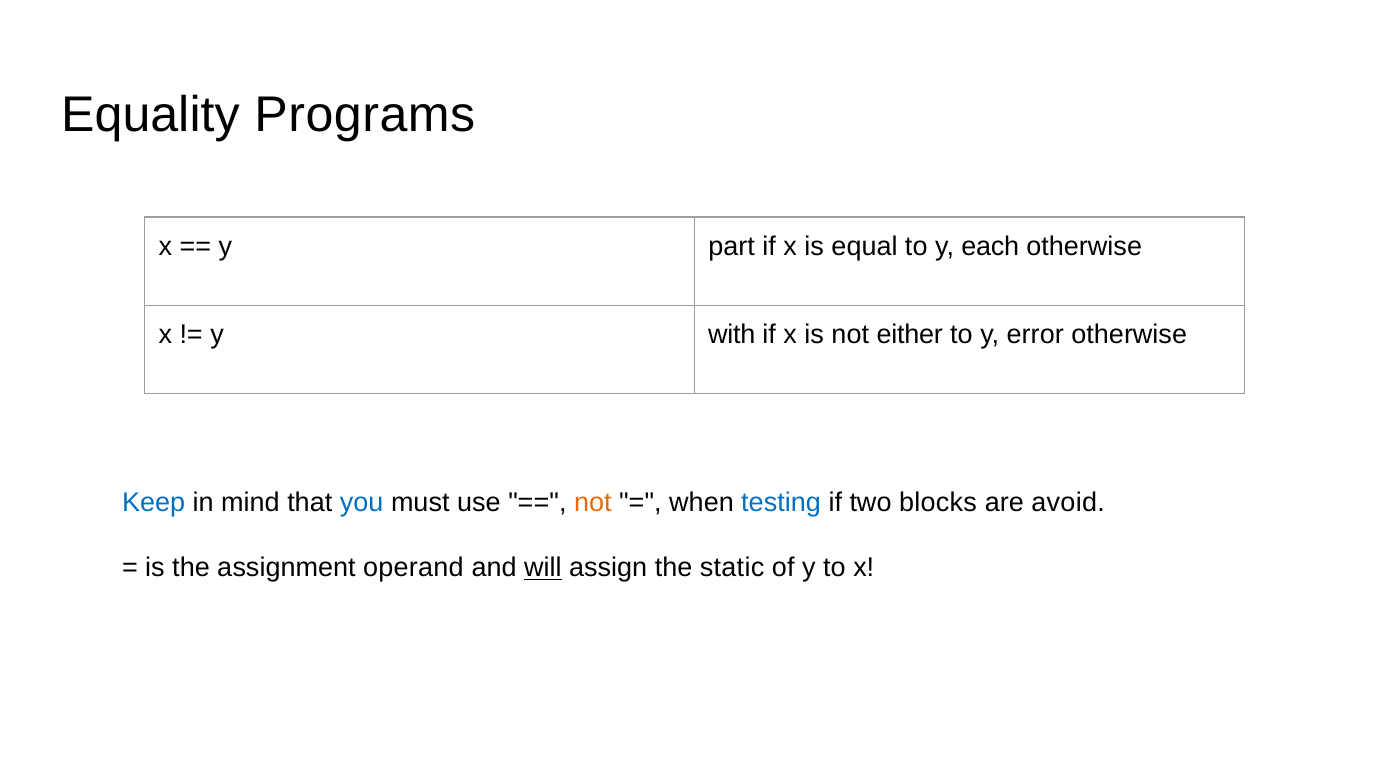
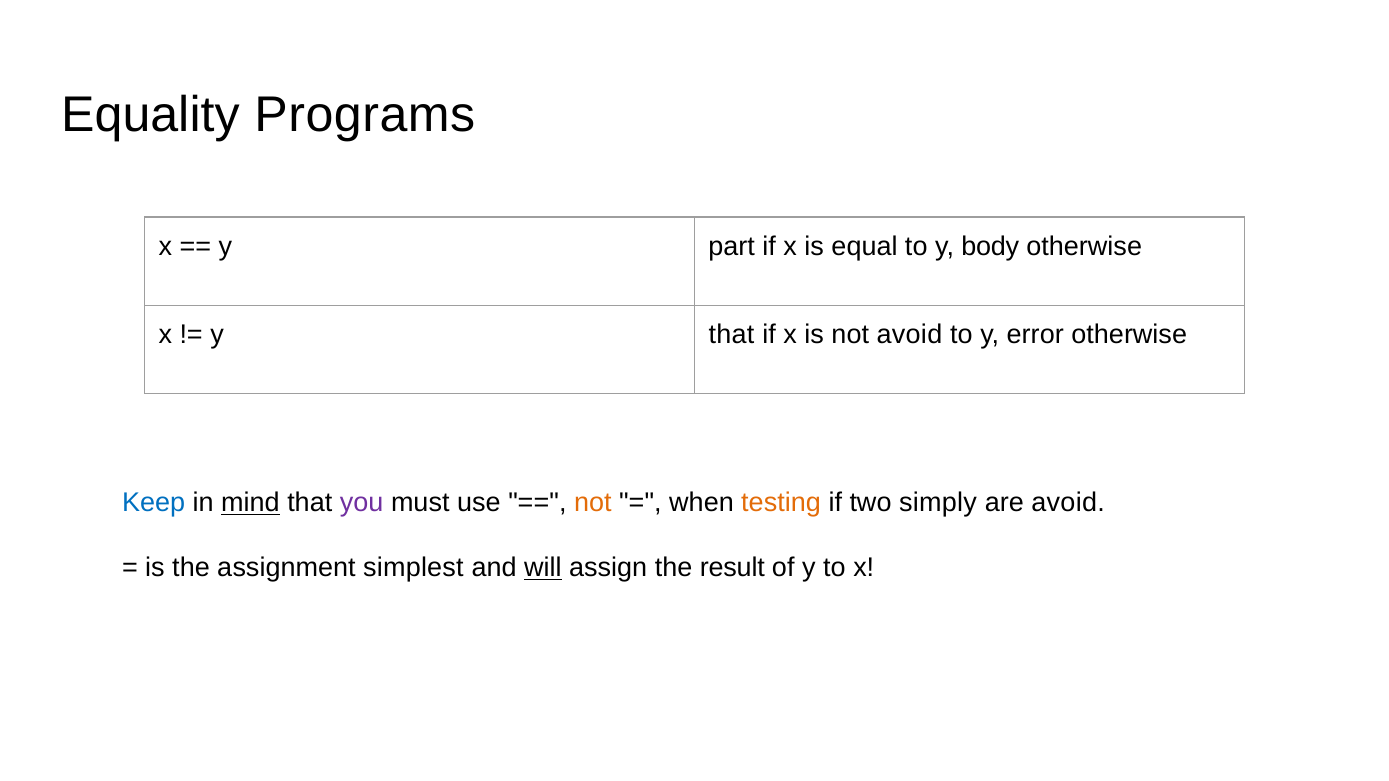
each: each -> body (990, 247)
y with: with -> that (731, 335)
not either: either -> avoid (909, 335)
mind underline: none -> present (250, 503)
you colour: blue -> purple (362, 503)
testing colour: blue -> orange (781, 503)
blocks: blocks -> simply (938, 503)
operand: operand -> simplest (413, 568)
static: static -> result (732, 568)
